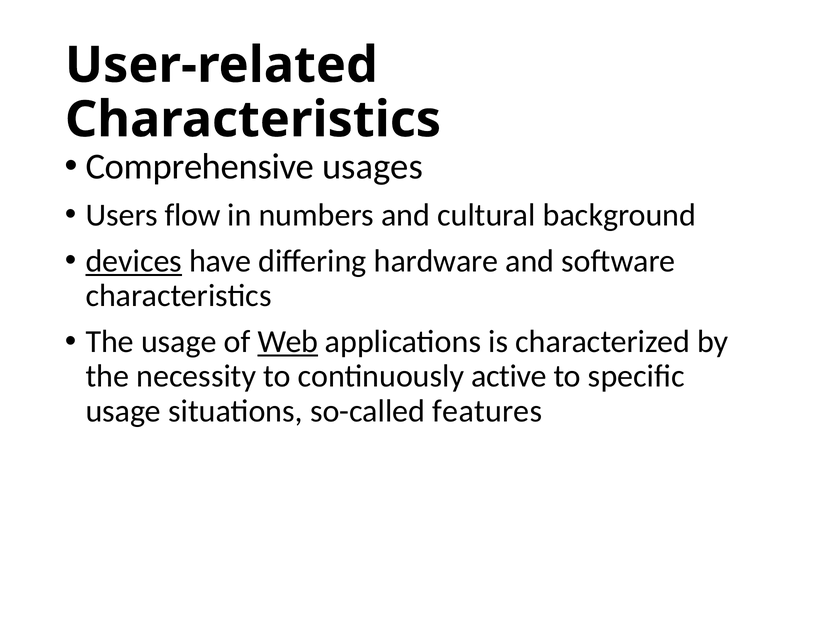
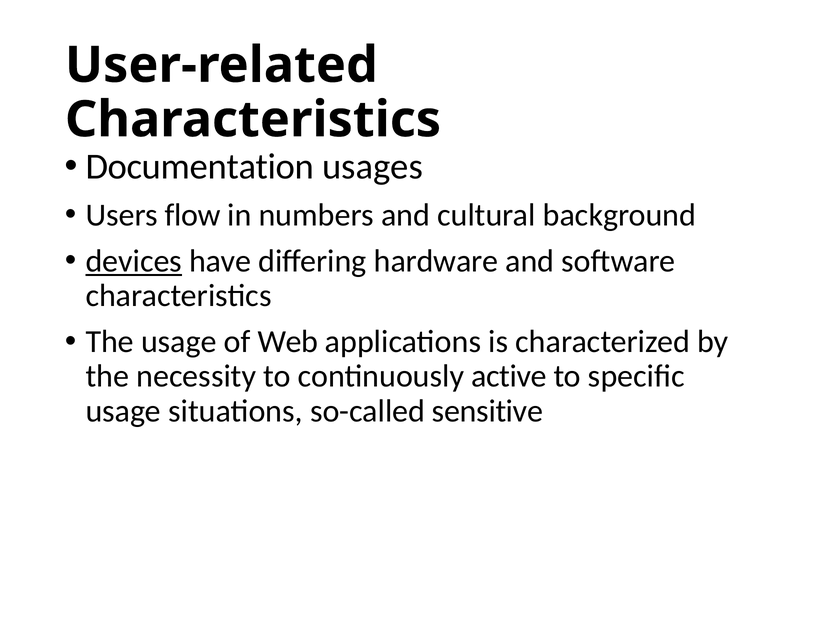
Comprehensive: Comprehensive -> Documentation (200, 166)
Web underline: present -> none (288, 342)
features: features -> sensitive (488, 411)
